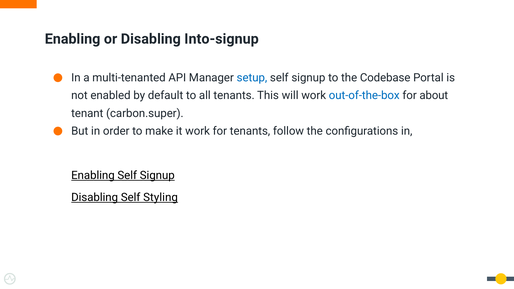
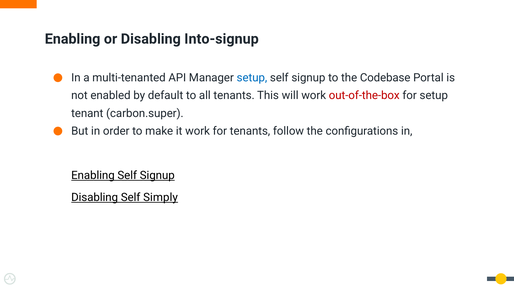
out-of-the-box colour: blue -> red (364, 96)
for about: about -> setup (434, 96)
Styling: Styling -> Simply (161, 198)
